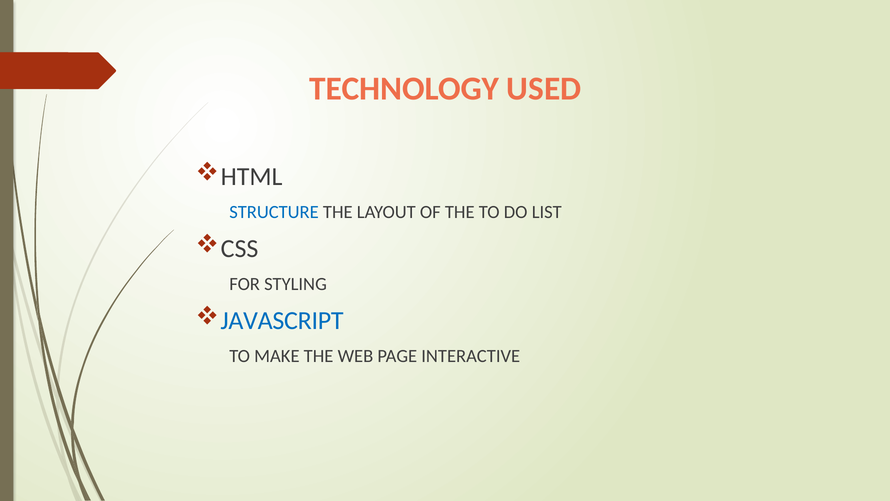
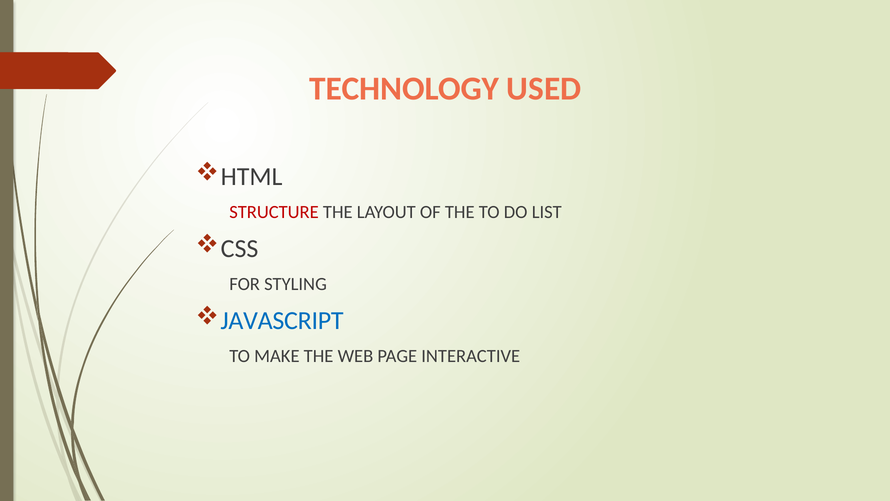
STRUCTURE colour: blue -> red (274, 212)
